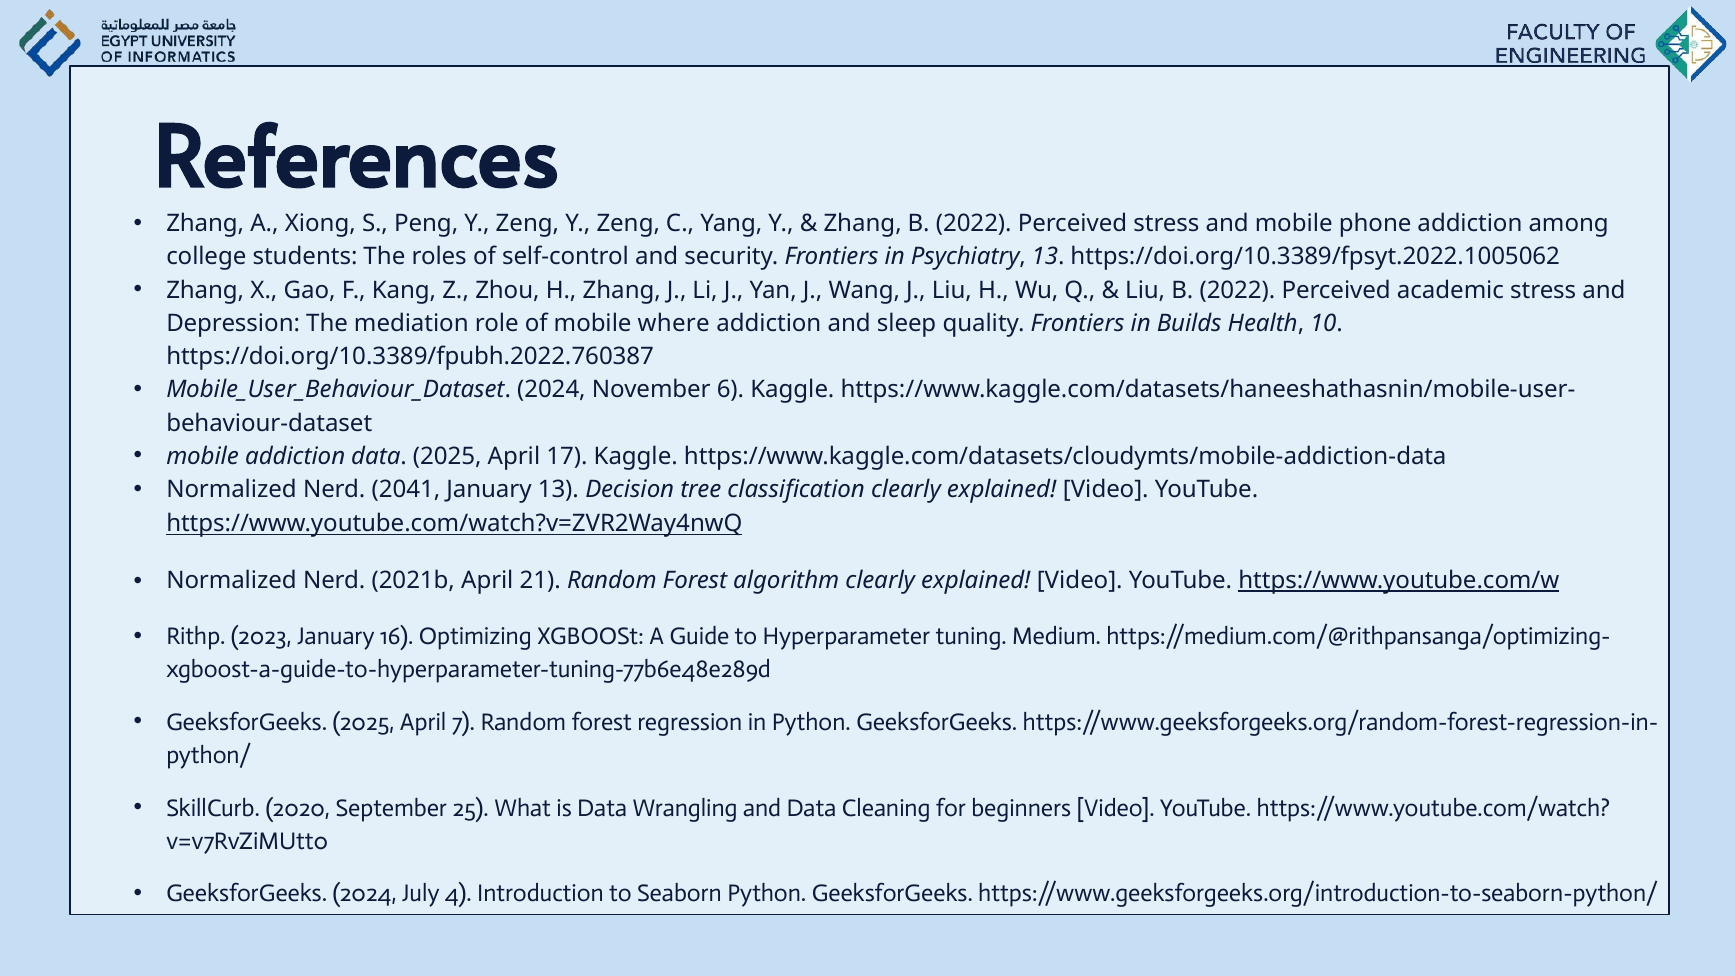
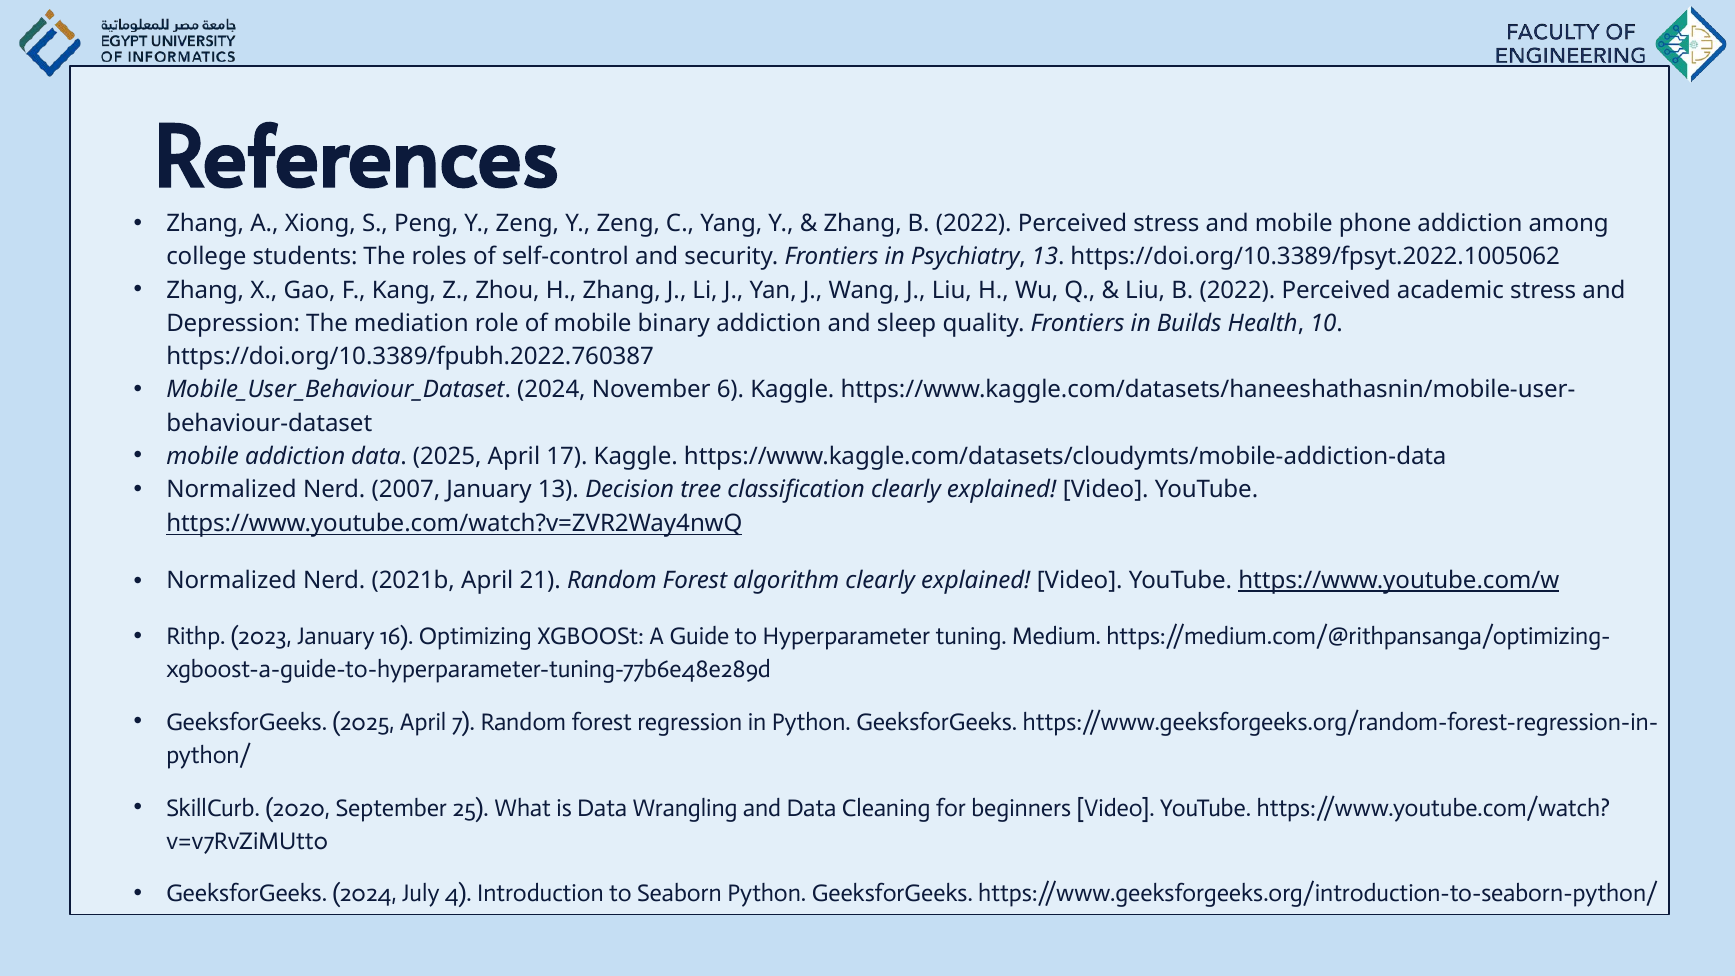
where: where -> binary (674, 323)
2041: 2041 -> 2007 (406, 490)
